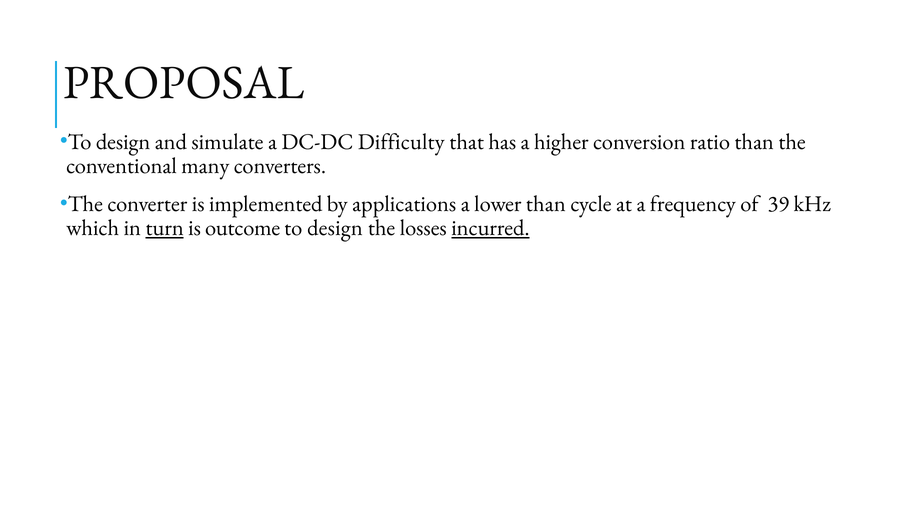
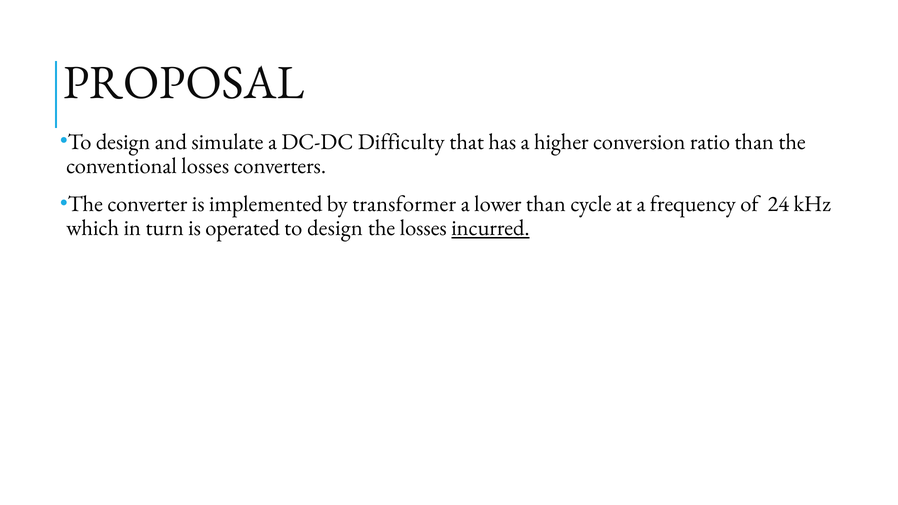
conventional many: many -> losses (205, 166)
applications: applications -> transformer (404, 204)
39: 39 -> 24 (778, 204)
turn underline: present -> none (165, 228)
outcome: outcome -> operated (243, 228)
